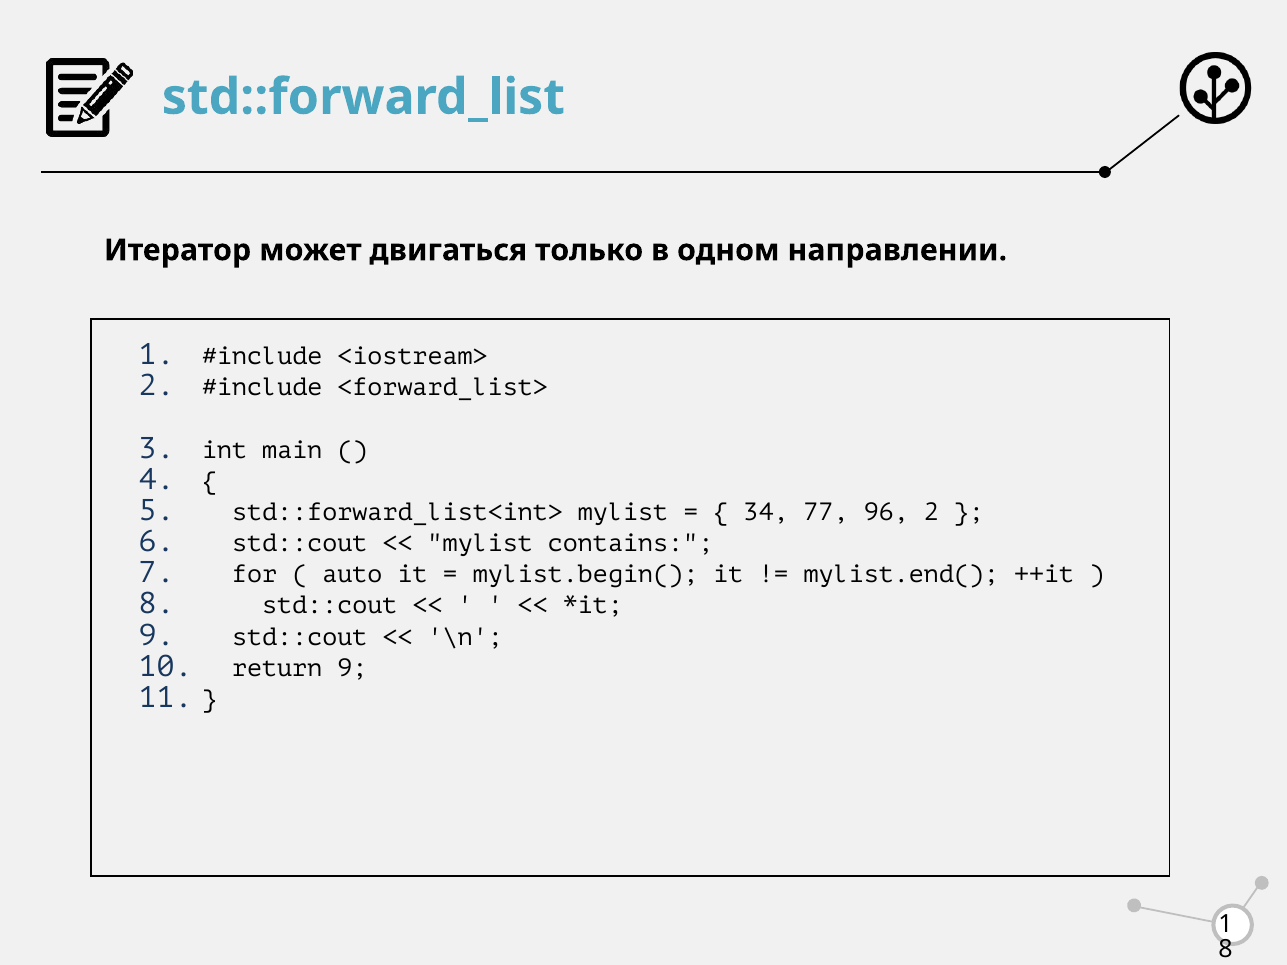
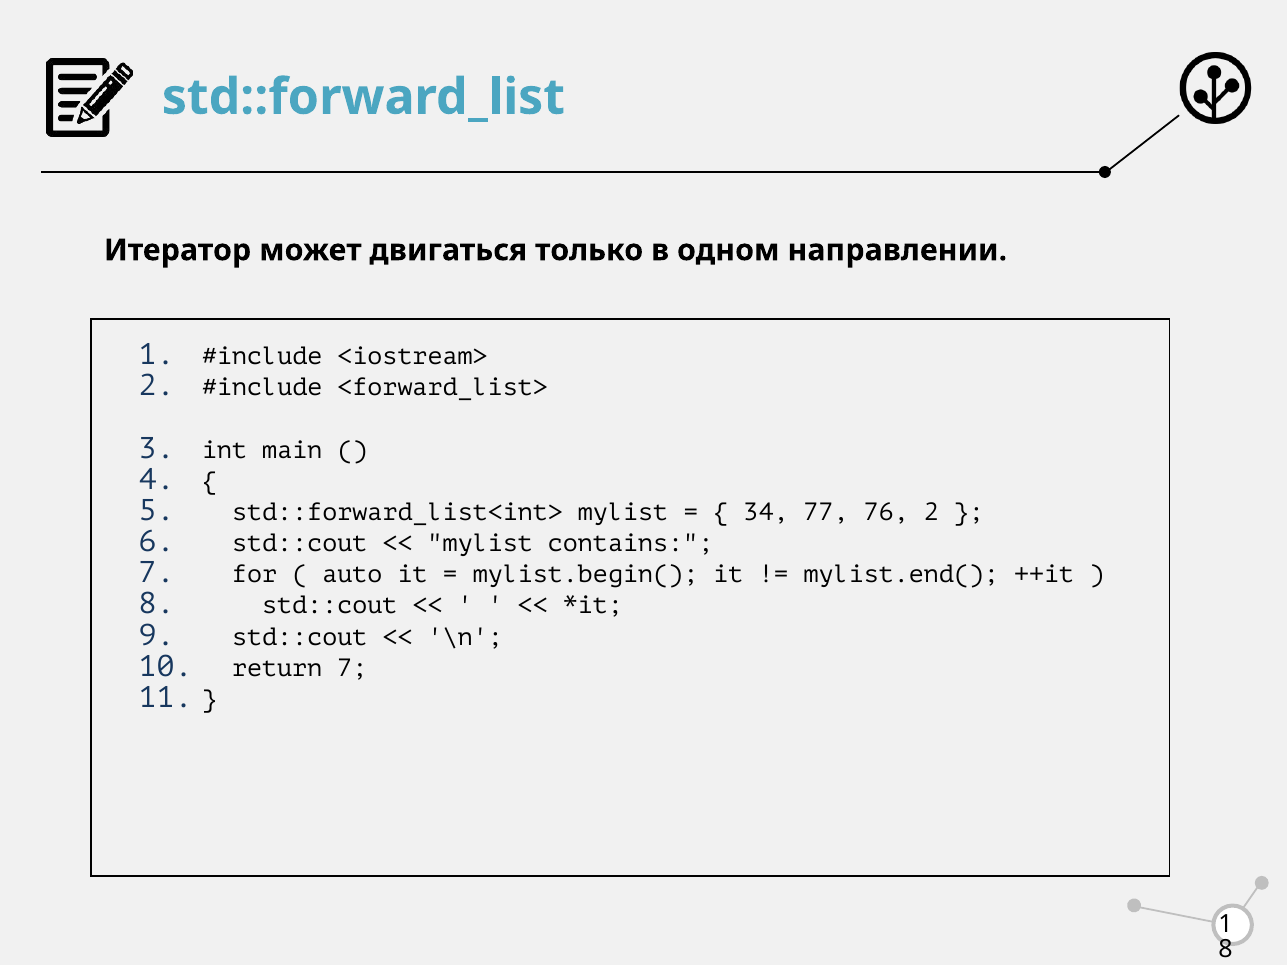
96: 96 -> 76 (886, 512)
return 9: 9 -> 7 (352, 668)
